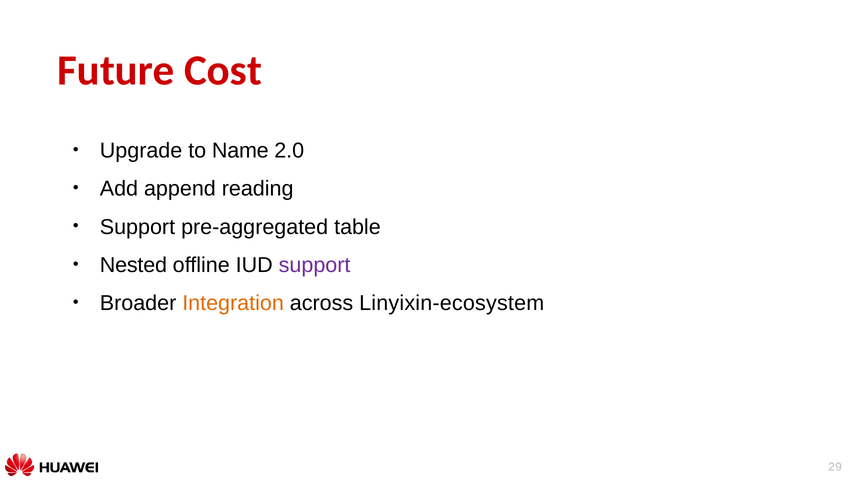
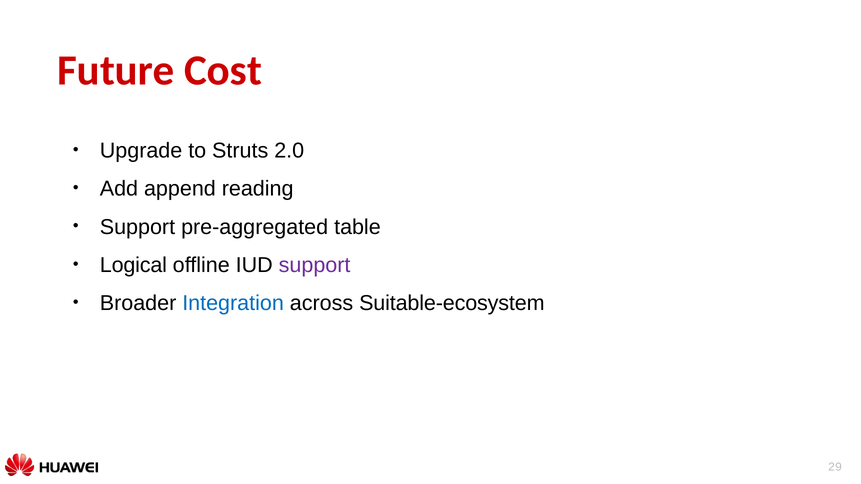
Name: Name -> Struts (240, 151)
Nested: Nested -> Logical (133, 265)
Integration colour: orange -> blue (233, 303)
Linyixin-ecosystem: Linyixin-ecosystem -> Suitable-ecosystem (452, 303)
